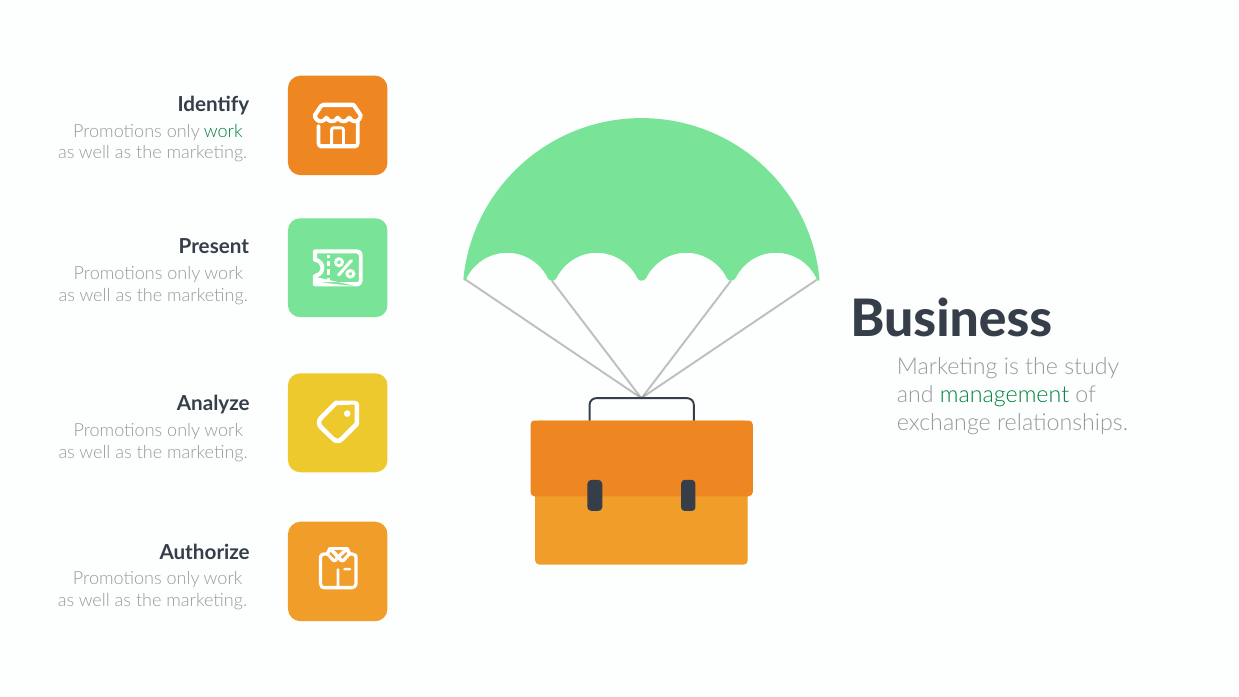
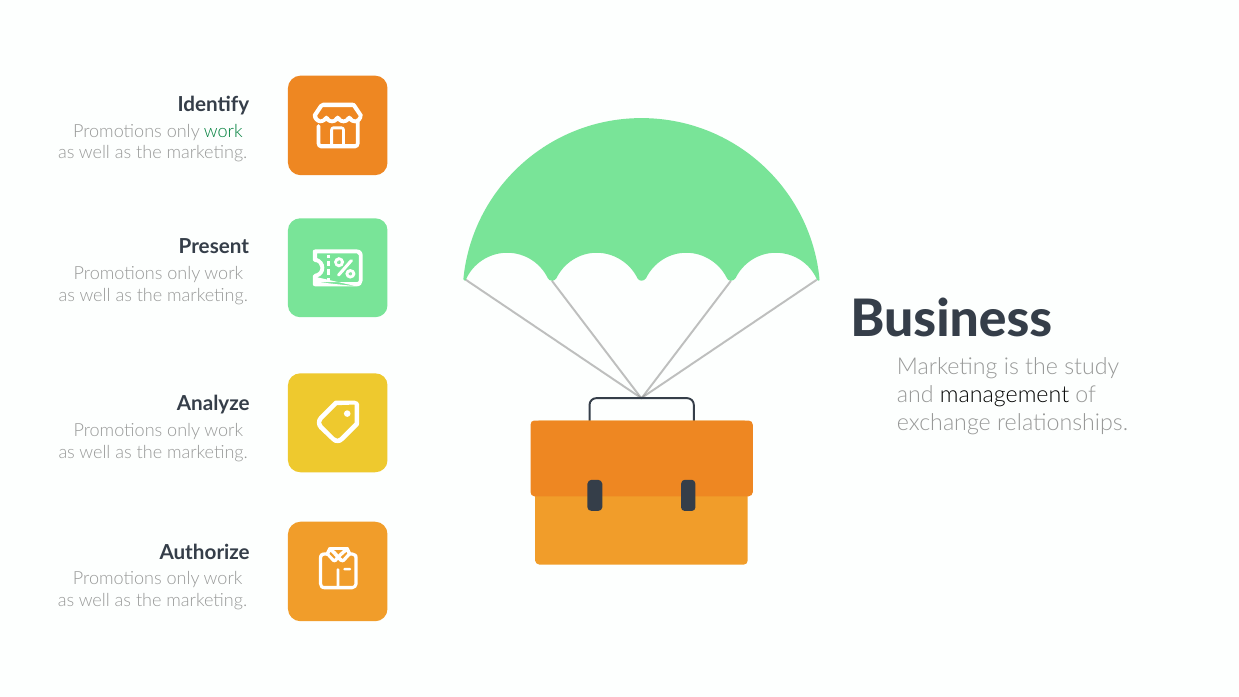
management colour: green -> black (1005, 395)
